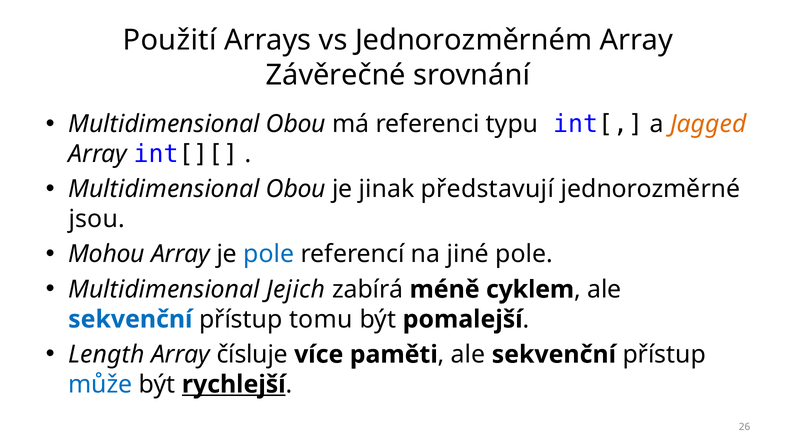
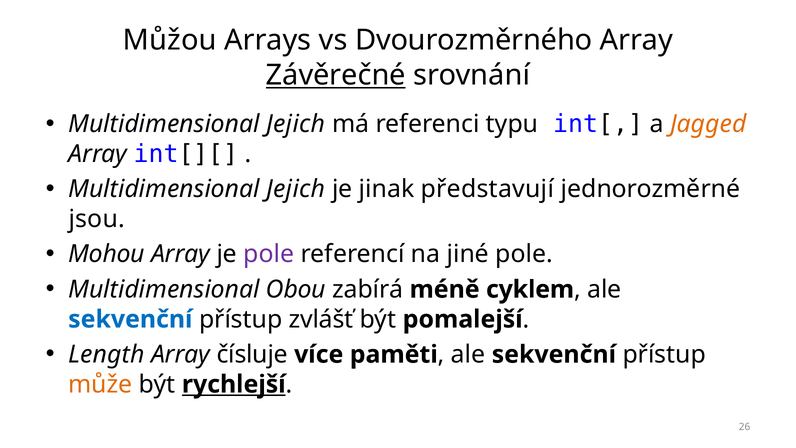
Použití: Použití -> Můžou (170, 40)
Jednorozměrném: Jednorozměrném -> Dvourozměrného (474, 40)
Závěrečné underline: none -> present (336, 75)
Obou: Obou -> Jejich (296, 124)
Obou: Obou -> Jejich (296, 189)
pole colour: blue -> purple (269, 254)
Jejich: Jejich -> Obou (296, 289)
tomu: tomu -> zvlášť (321, 319)
může colour: blue -> orange (100, 384)
